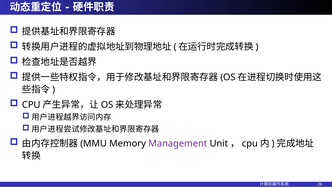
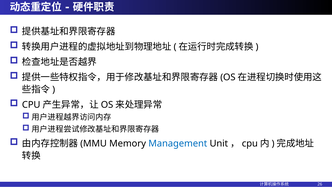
Management colour: purple -> blue (178, 143)
